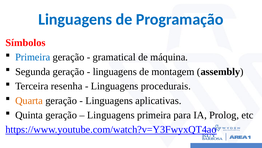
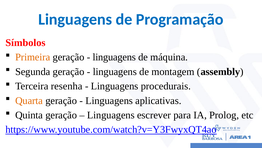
Primeira colour: blue -> orange (33, 57)
gramatical: gramatical -> linguagens (114, 57)
Linguagens primeira: primeira -> escrever (154, 115)
